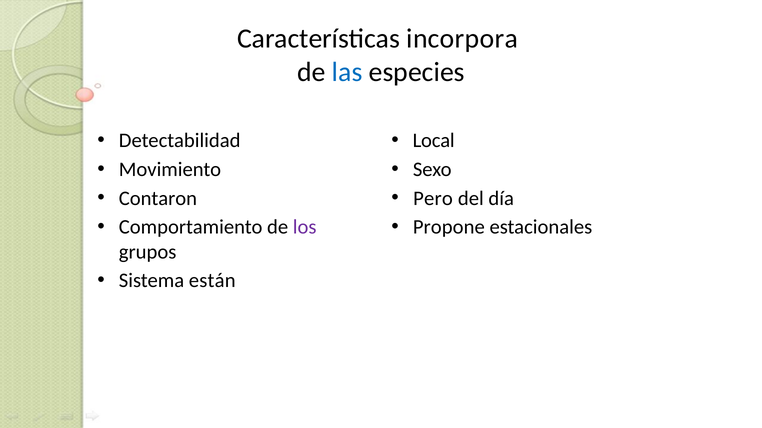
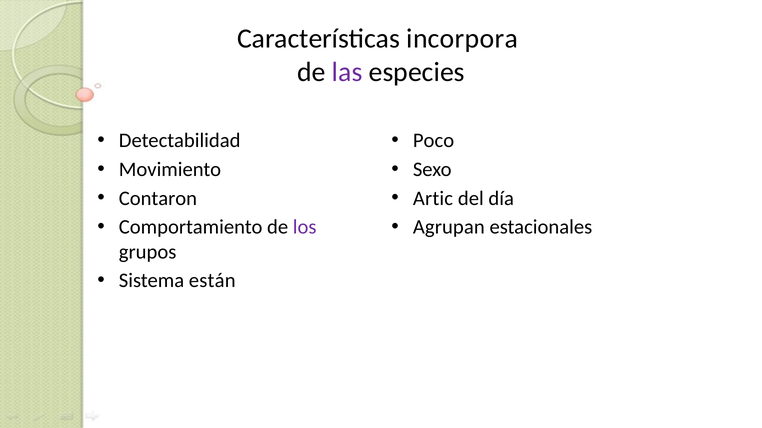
las colour: blue -> purple (347, 72)
Local: Local -> Poco (434, 141)
Pero: Pero -> Artic (433, 199)
Propone: Propone -> Agrupan (449, 227)
